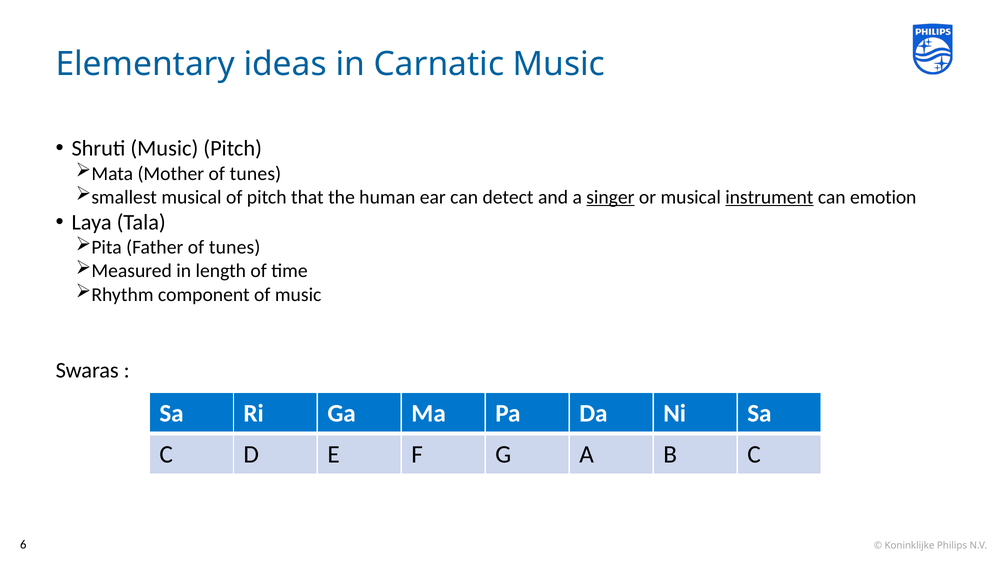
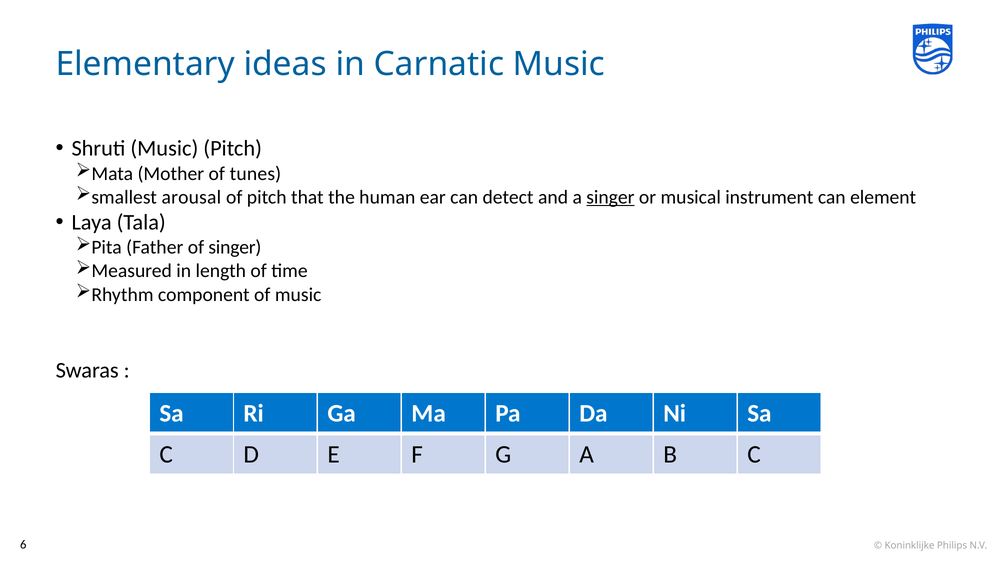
musical: musical -> arousal (191, 197)
instrument underline: present -> none (769, 197)
emotion: emotion -> element (883, 197)
Father of tunes: tunes -> singer (235, 247)
